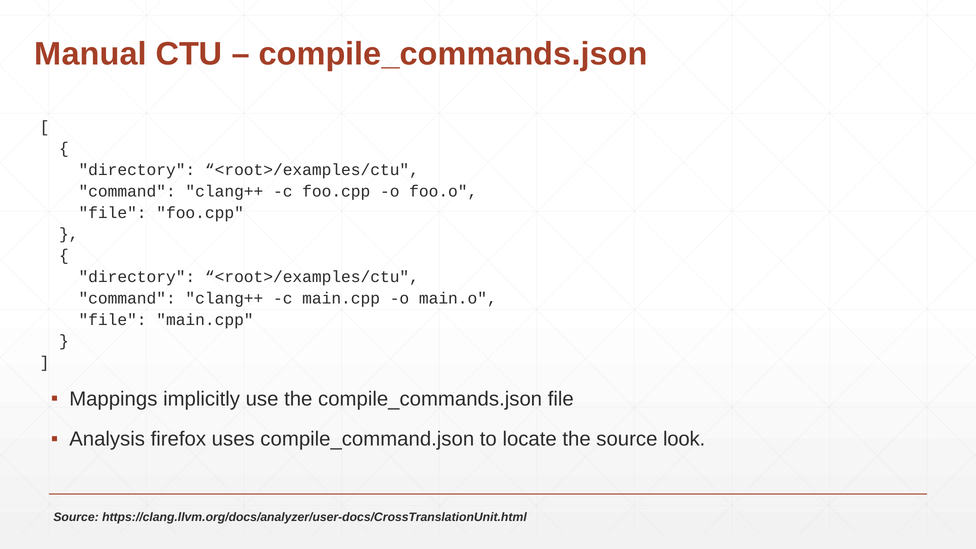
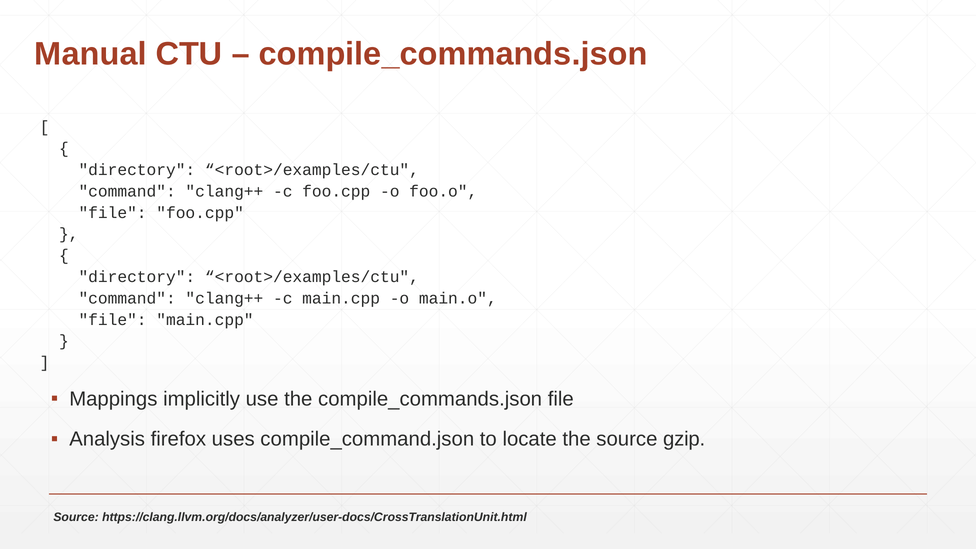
look: look -> gzip (684, 439)
